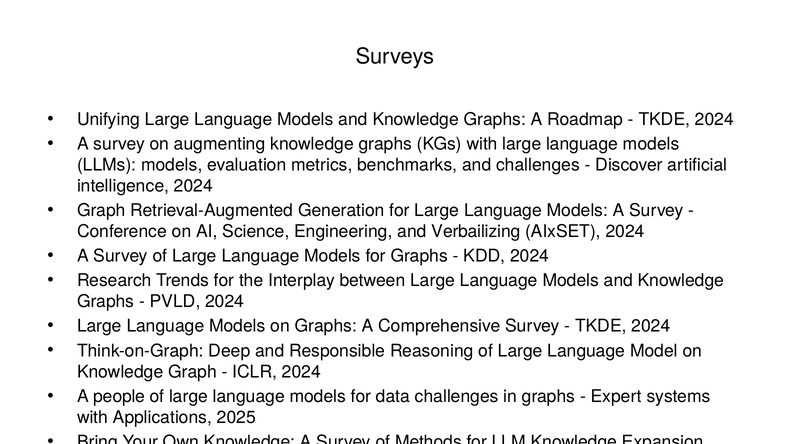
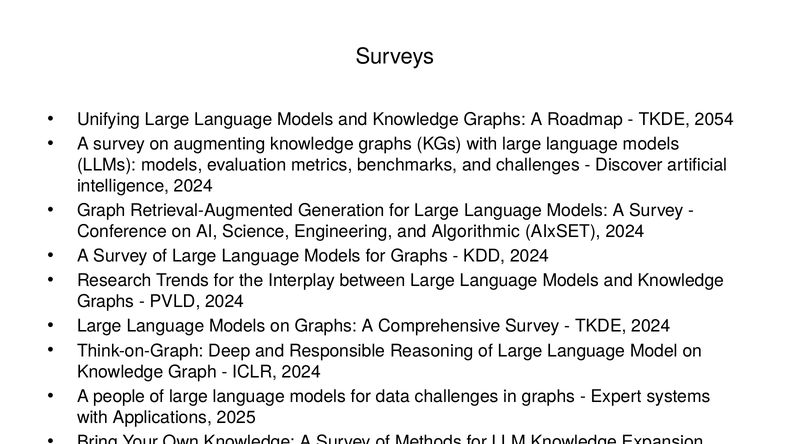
2024: 2024 -> 2054 (714, 119)
Verbailizing: Verbailizing -> Algorithmic (476, 232)
